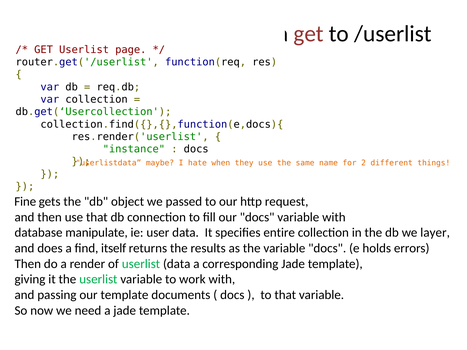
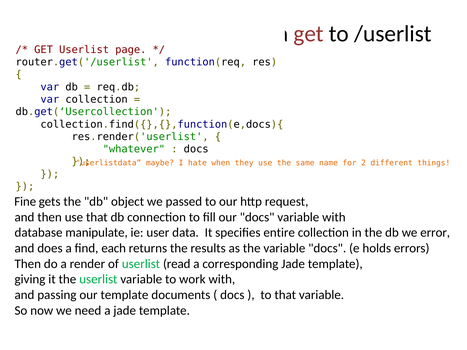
instance: instance -> whatever (134, 149)
layer: layer -> error (435, 233)
itself: itself -> each (114, 248)
userlist data: data -> read (177, 264)
